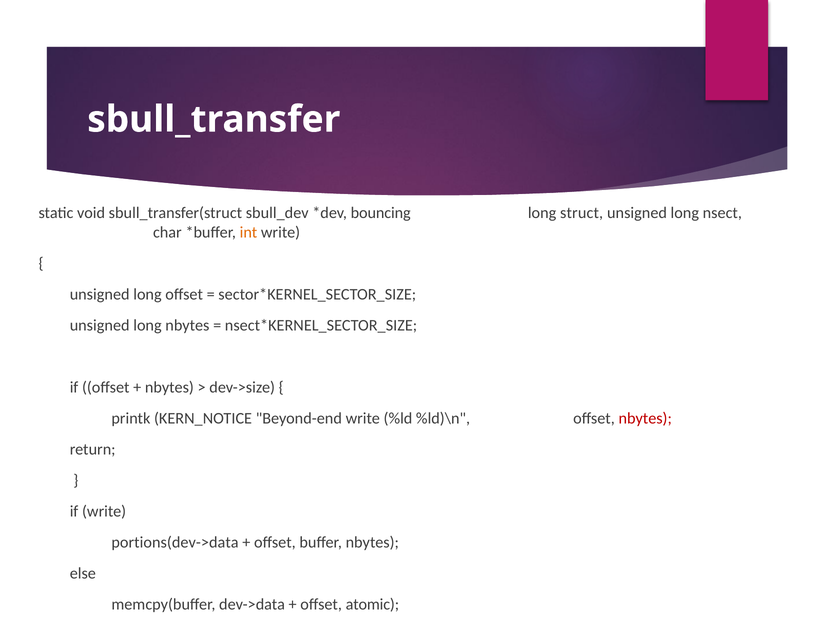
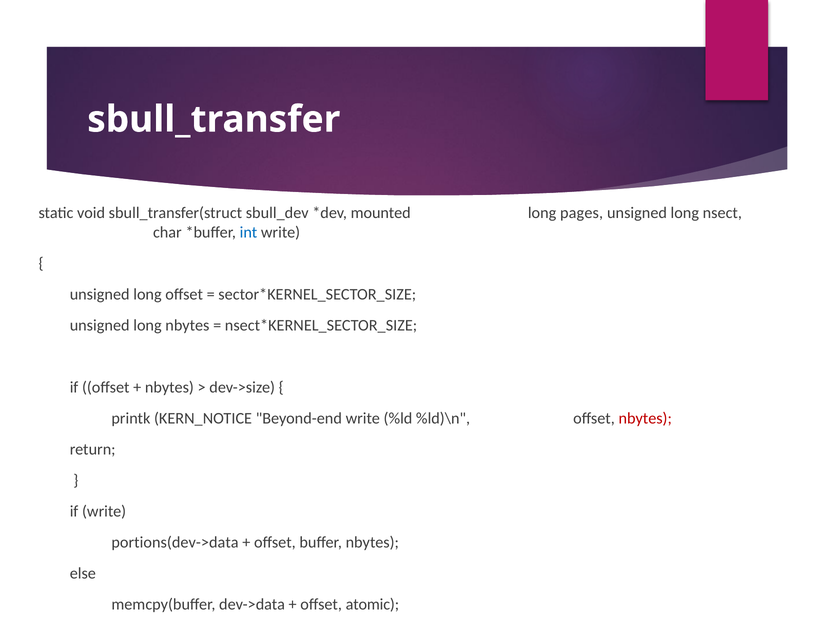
bouncing: bouncing -> mounted (381, 213)
struct: struct -> pages (582, 213)
int colour: orange -> blue (249, 232)
